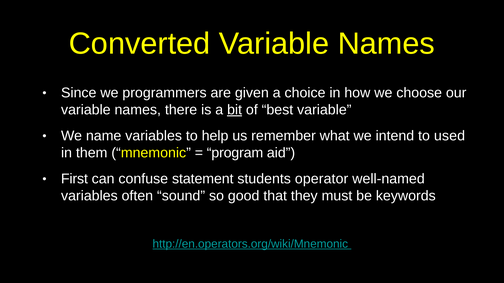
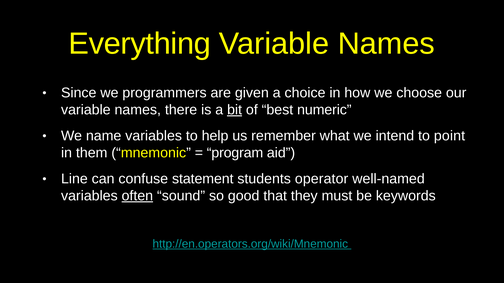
Converted: Converted -> Everything (140, 44)
best variable: variable -> numeric (324, 110)
used: used -> point (450, 136)
First: First -> Line (74, 179)
often underline: none -> present (137, 196)
